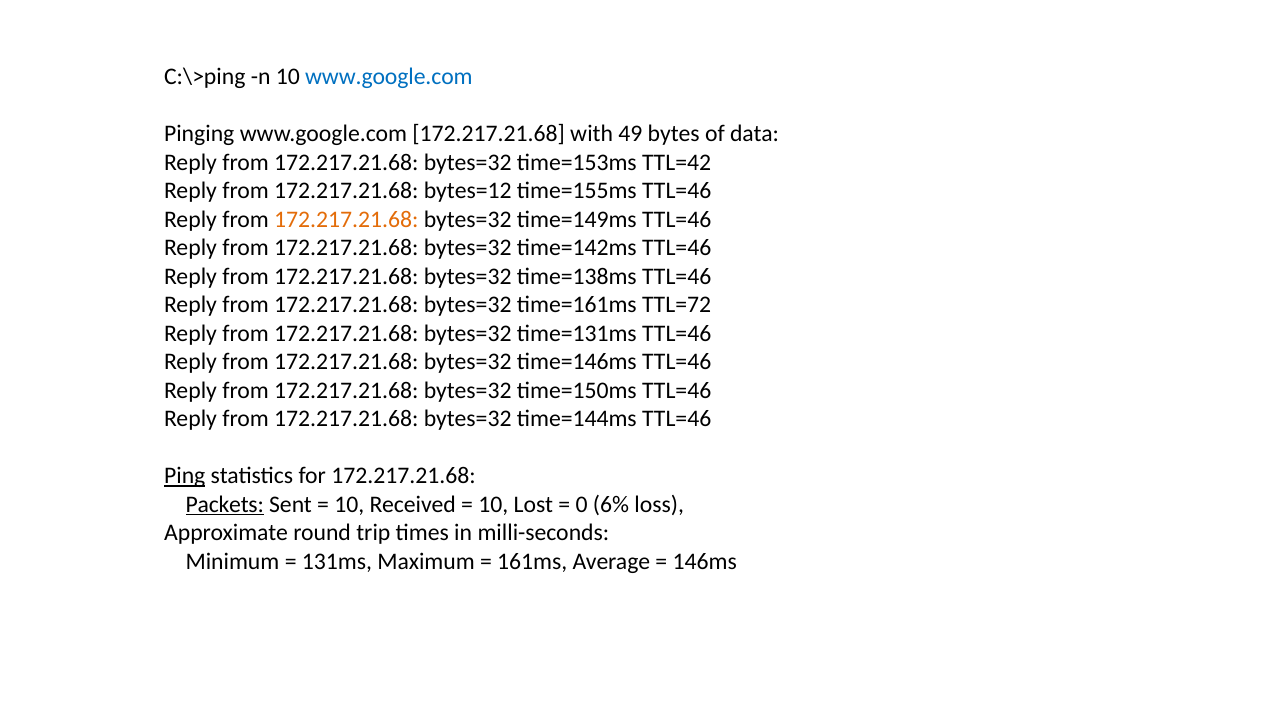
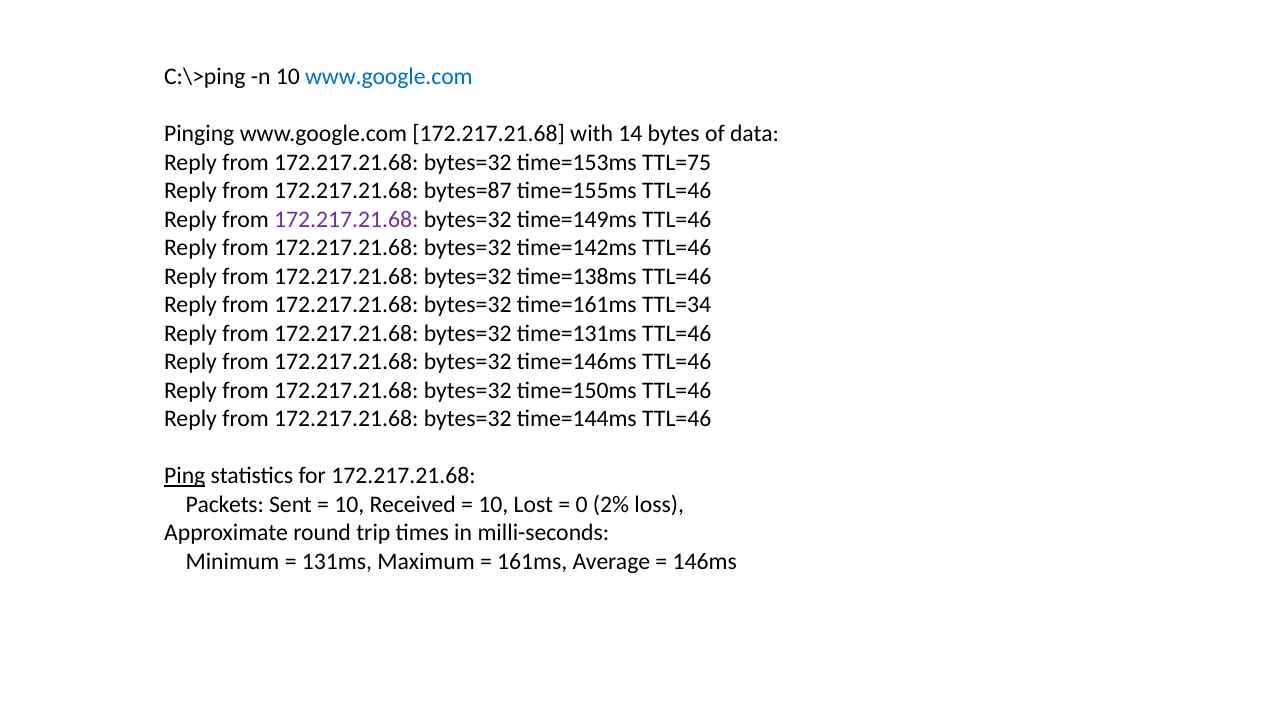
49: 49 -> 14 (630, 134)
TTL=42: TTL=42 -> TTL=75 (677, 162)
bytes=12: bytes=12 -> bytes=87 (468, 191)
172.217.21.68 colour: orange -> purple (346, 219)
TTL=72: TTL=72 -> TTL=34 (677, 305)
Packets underline: present -> none (225, 504)
6%: 6% -> 2% (611, 504)
